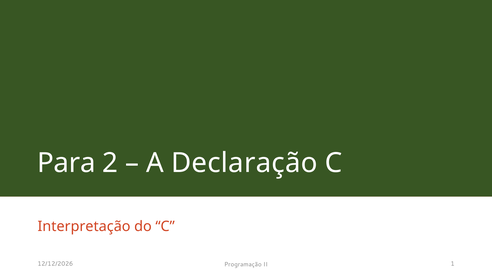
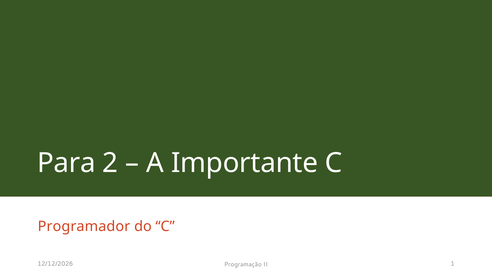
Declaração: Declaração -> Importante (245, 163)
Interpretação: Interpretação -> Programador (84, 226)
